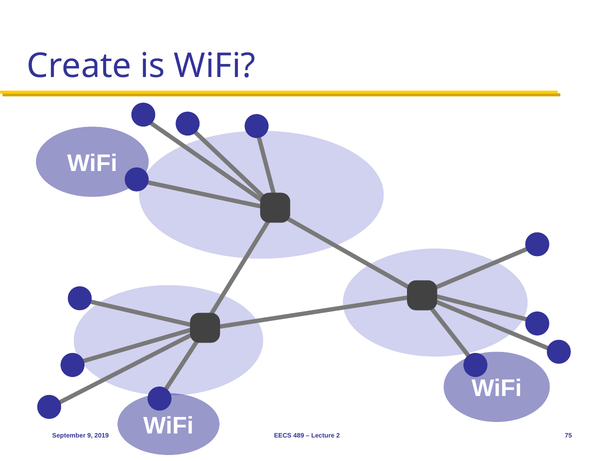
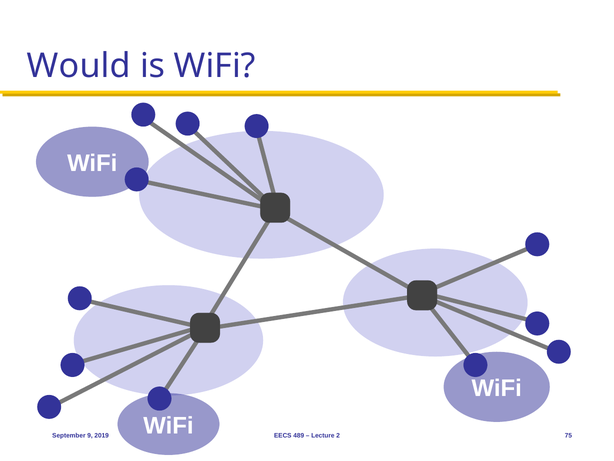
Create: Create -> Would (79, 66)
